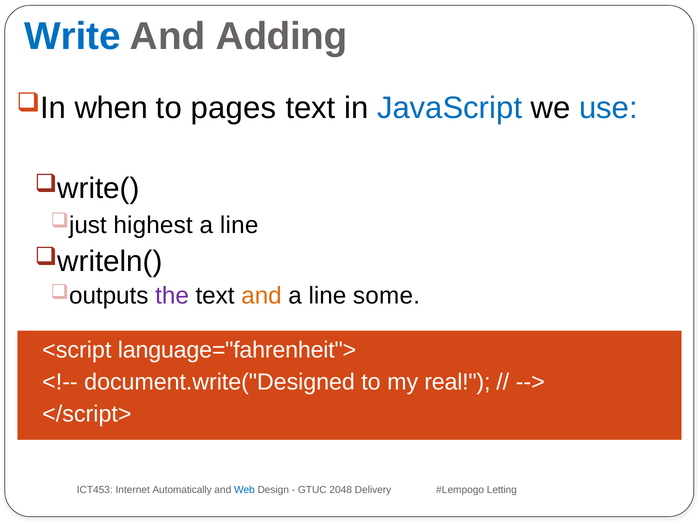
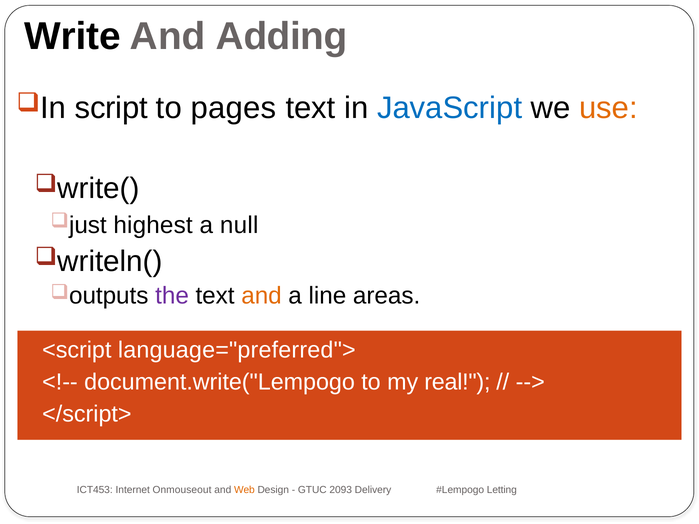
Write colour: blue -> black (73, 36)
when: when -> script (111, 108)
use colour: blue -> orange (608, 108)
line: line -> null (239, 226)
some: some -> areas (387, 296)
language="fahrenheit">: language="fahrenheit"> -> language="preferred"> (237, 350)
document.write("Designed: document.write("Designed -> document.write("Lempogo (220, 382)
Automatically: Automatically -> Onmouseout (182, 490)
Web colour: blue -> orange (244, 490)
2048: 2048 -> 2093 (341, 490)
